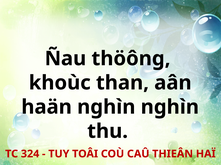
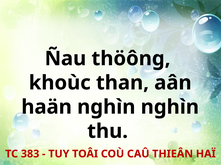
324: 324 -> 383 (30, 155)
